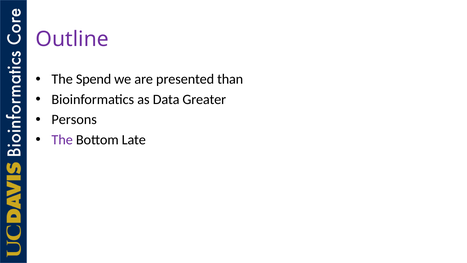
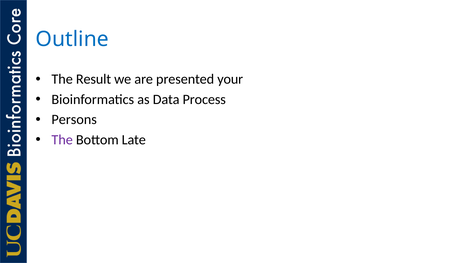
Outline colour: purple -> blue (72, 39)
Spend: Spend -> Result (94, 79)
than: than -> your (230, 79)
Greater: Greater -> Process (204, 99)
